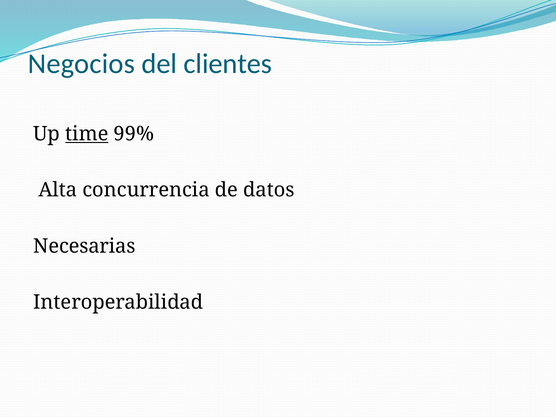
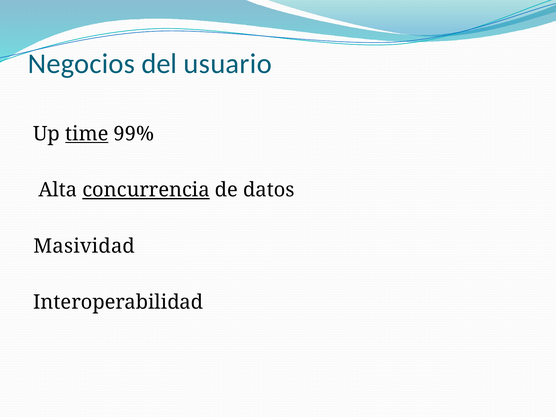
clientes: clientes -> usuario (228, 64)
concurrencia underline: none -> present (146, 190)
Necesarias: Necesarias -> Masividad (84, 246)
